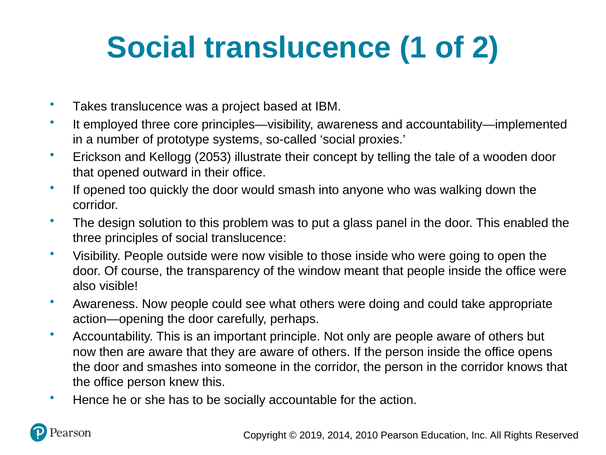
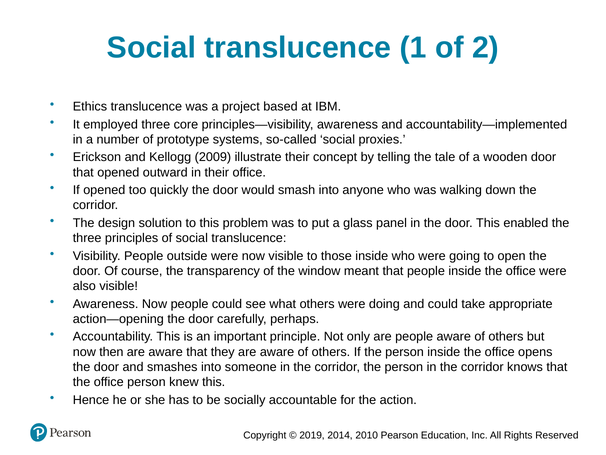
Takes: Takes -> Ethics (90, 107)
2053: 2053 -> 2009 (213, 157)
